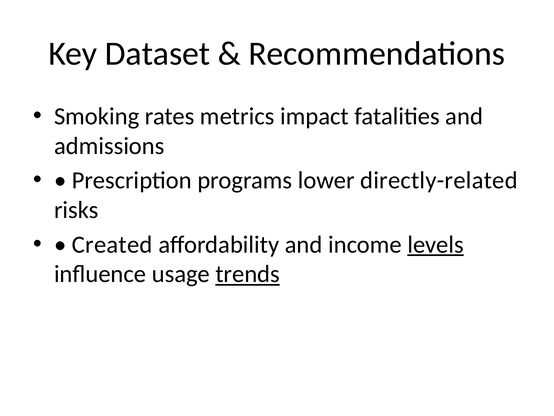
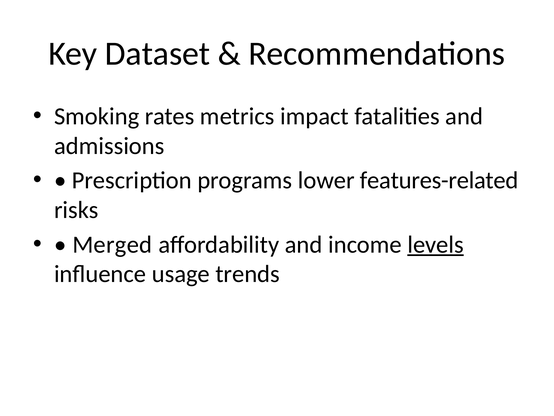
directly-related: directly-related -> features-related (439, 180)
Created: Created -> Merged (112, 244)
trends underline: present -> none (248, 274)
